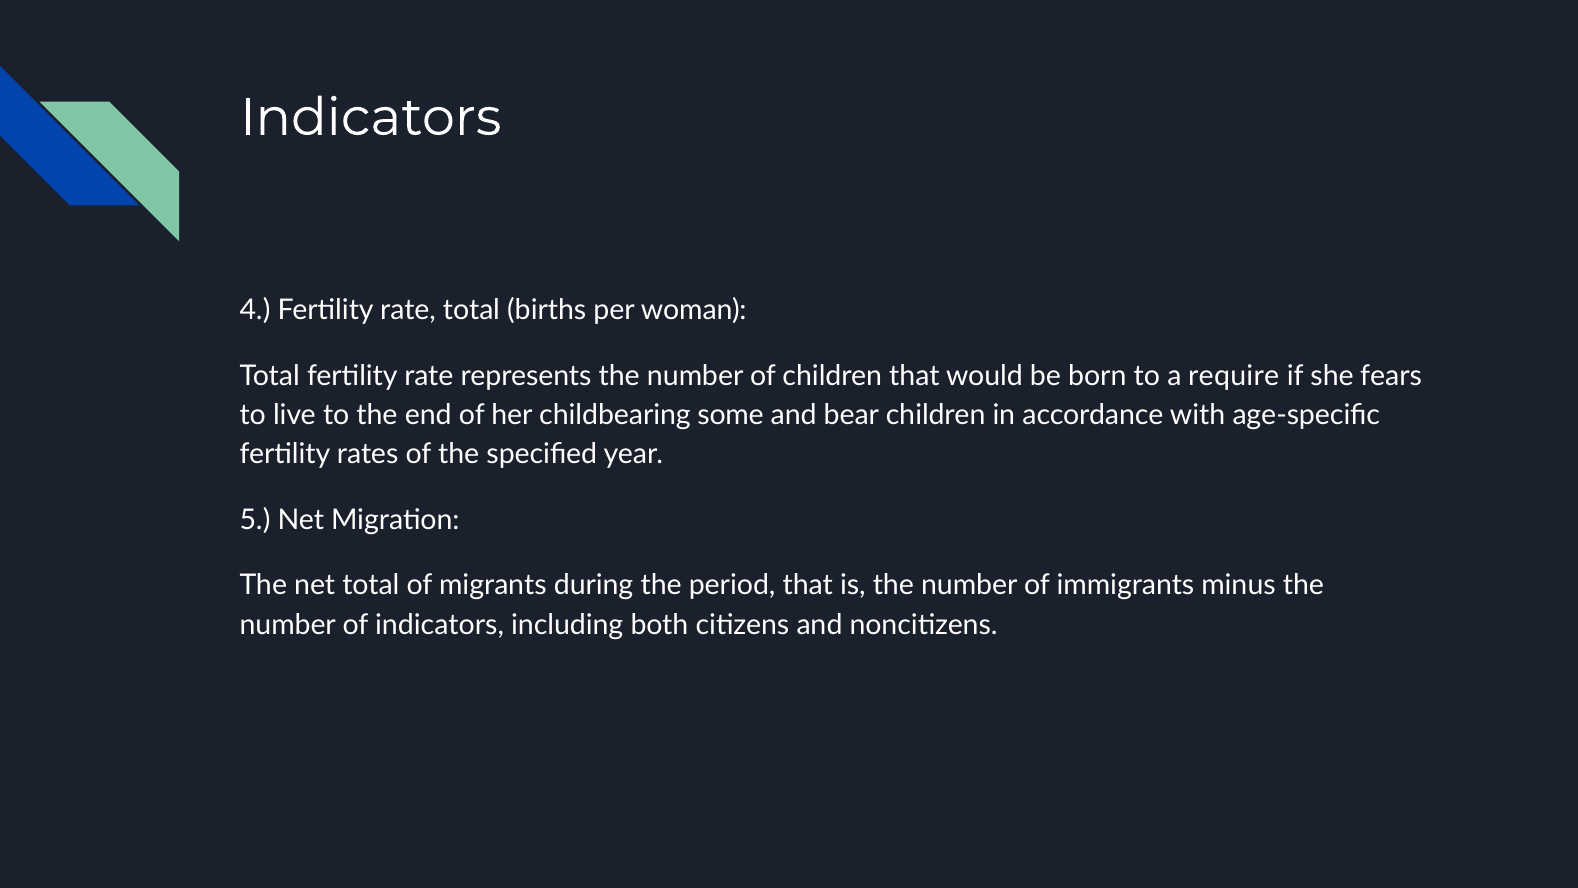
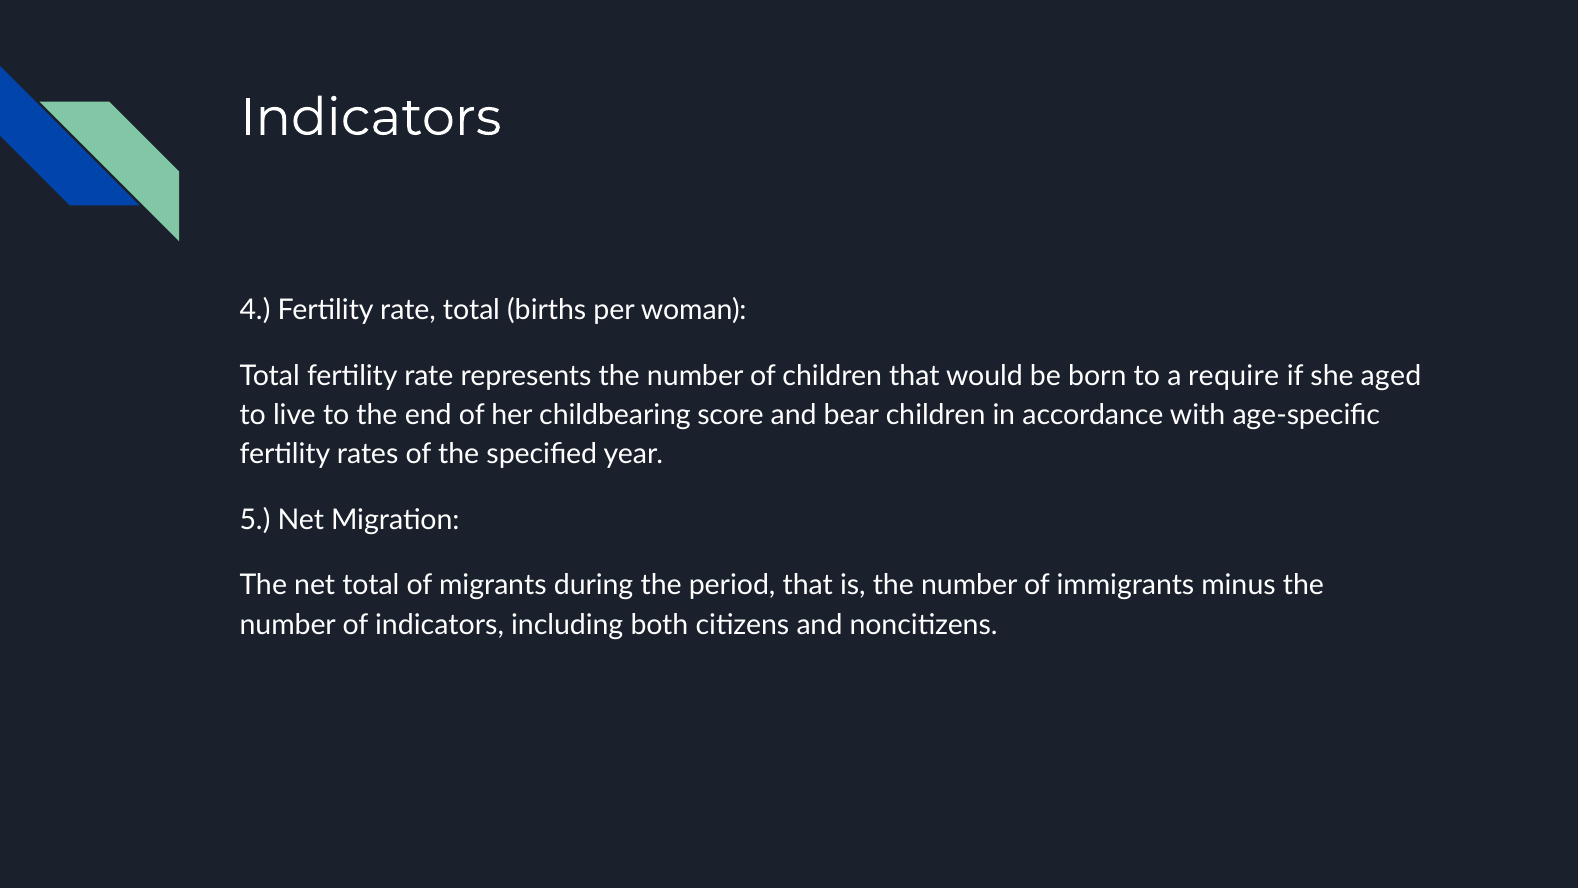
fears: fears -> aged (1391, 376)
some: some -> score (731, 415)
